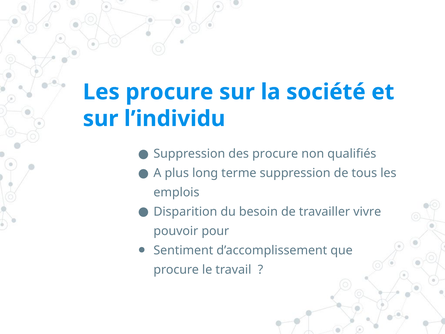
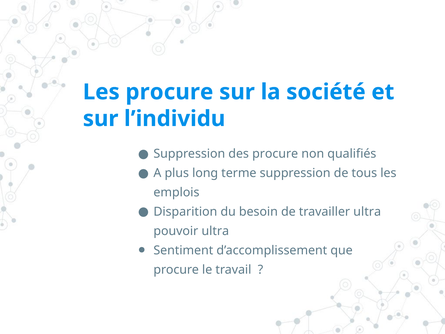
travailler vivre: vivre -> ultra (367, 212)
pouvoir pour: pour -> ultra (215, 231)
